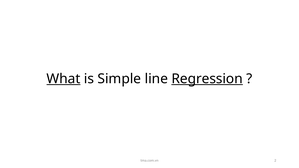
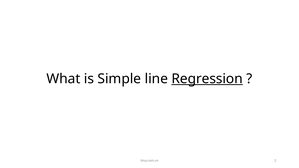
What underline: present -> none (63, 79)
